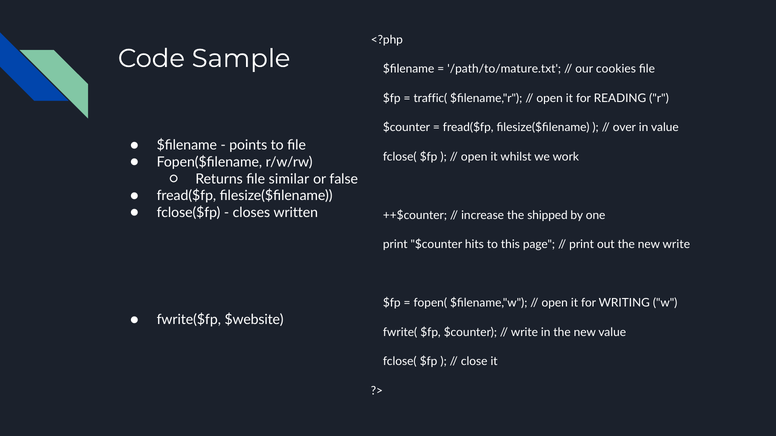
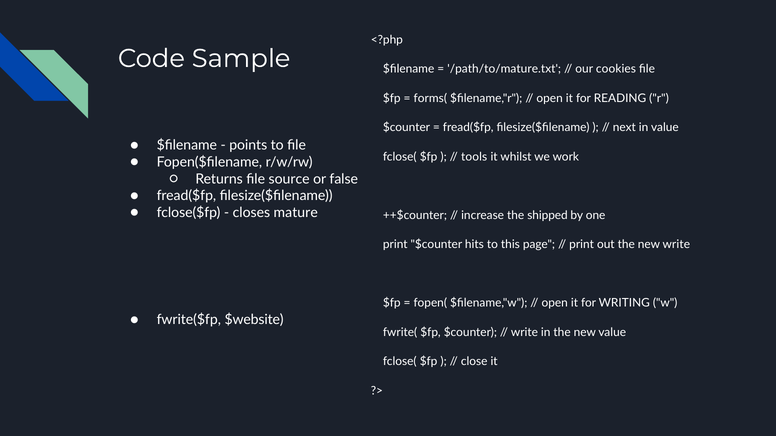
traffic(: traffic( -> forms( (430, 98)
over: over -> next (624, 128)
open: open -> tools (474, 157)
similar: similar -> source (289, 179)
written: written -> mature (296, 213)
